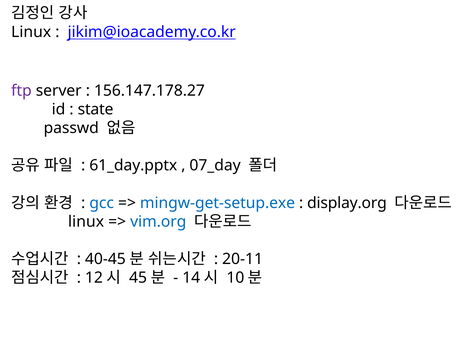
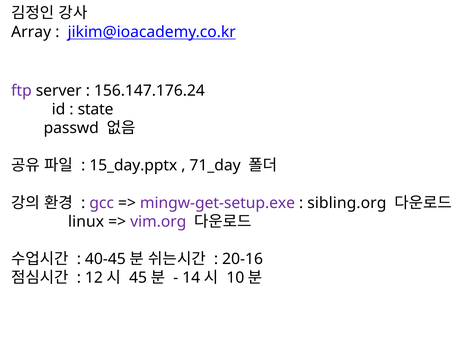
Linux: Linux -> Array (31, 32)
156.147.178.27: 156.147.178.27 -> 156.147.176.24 (149, 91)
61_day.pptx: 61_day.pptx -> 15_day.pptx (133, 166)
07_day: 07_day -> 71_day (215, 166)
gcc colour: blue -> purple (102, 203)
mingw-get-setup.exe colour: blue -> purple (218, 203)
display.org: display.org -> sibling.org (347, 203)
vim.org colour: blue -> purple (158, 222)
20-11: 20-11 -> 20-16 (243, 260)
